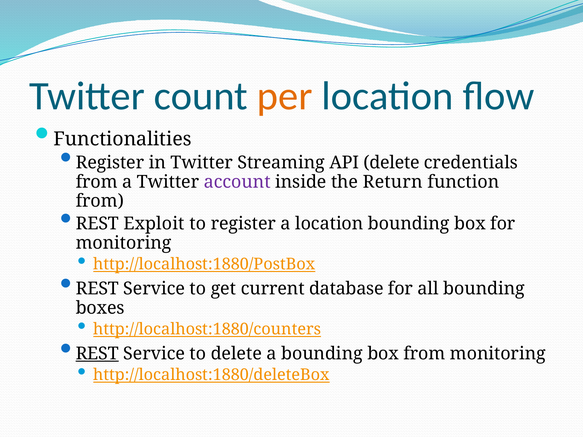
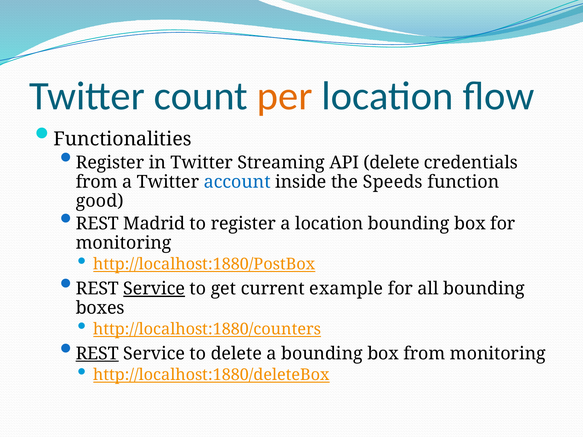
account colour: purple -> blue (237, 182)
Return: Return -> Speeds (393, 182)
from: from -> good (100, 201)
Exploit: Exploit -> Madrid (154, 224)
Service underline: none -> present (154, 289)
database: database -> example (346, 289)
